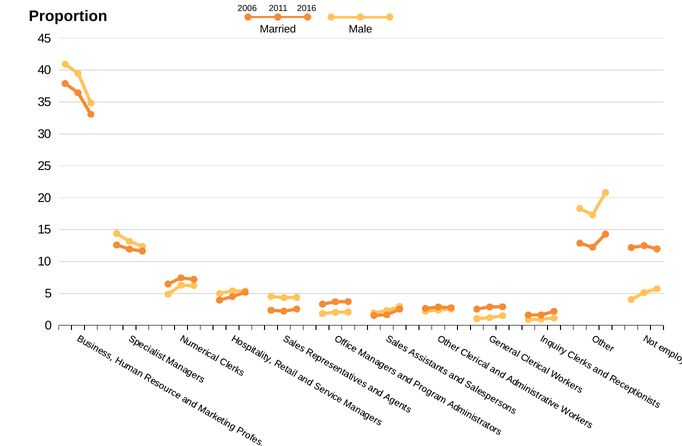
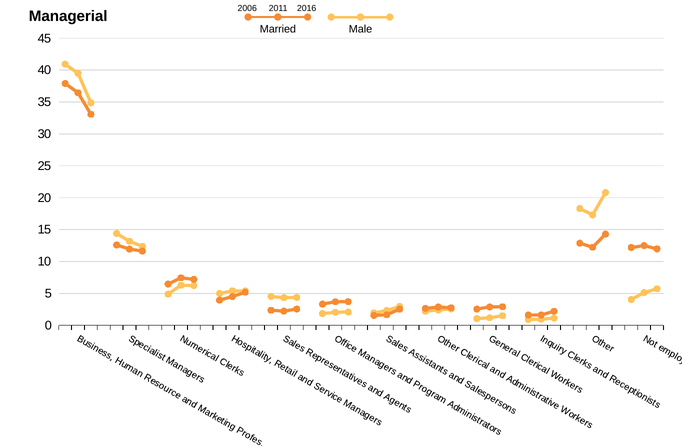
Proportion: Proportion -> Managerial (68, 16)
